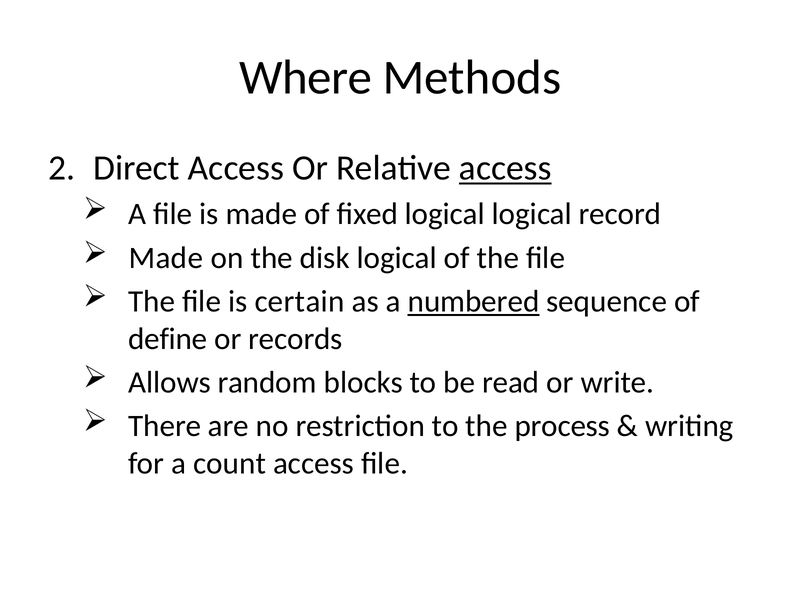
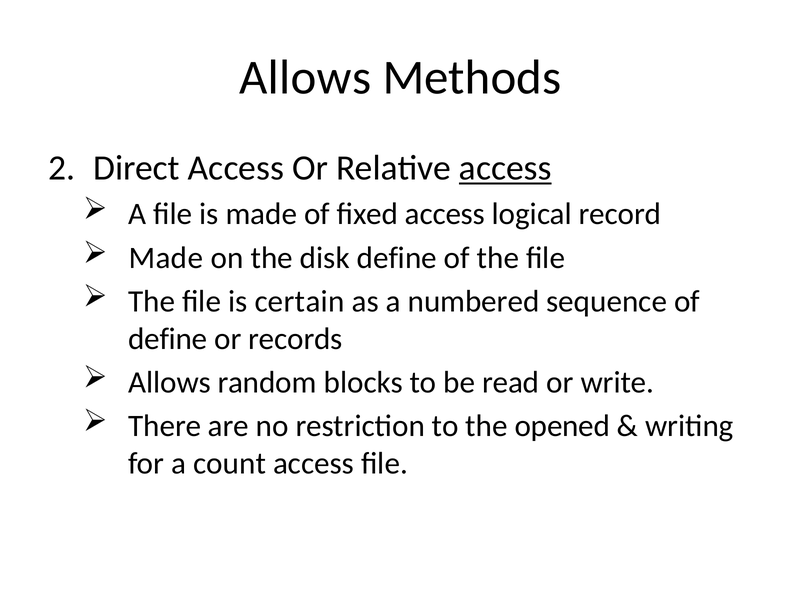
Where: Where -> Allows (305, 78)
fixed logical: logical -> access (445, 214)
disk logical: logical -> define (397, 258)
numbered underline: present -> none (474, 301)
process: process -> opened (562, 426)
